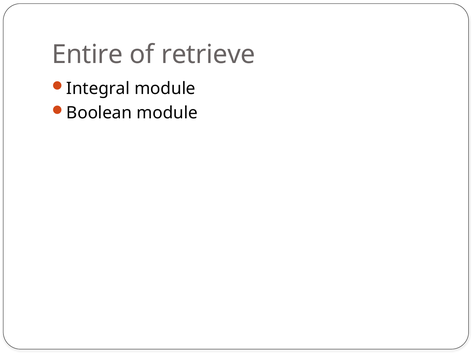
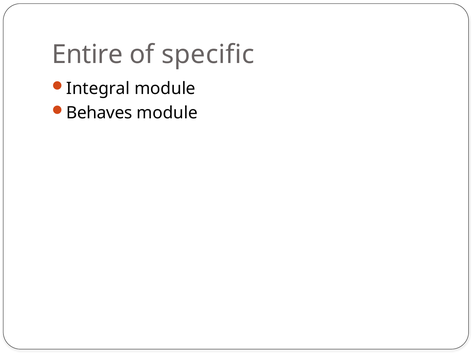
retrieve: retrieve -> specific (208, 55)
Boolean: Boolean -> Behaves (99, 113)
